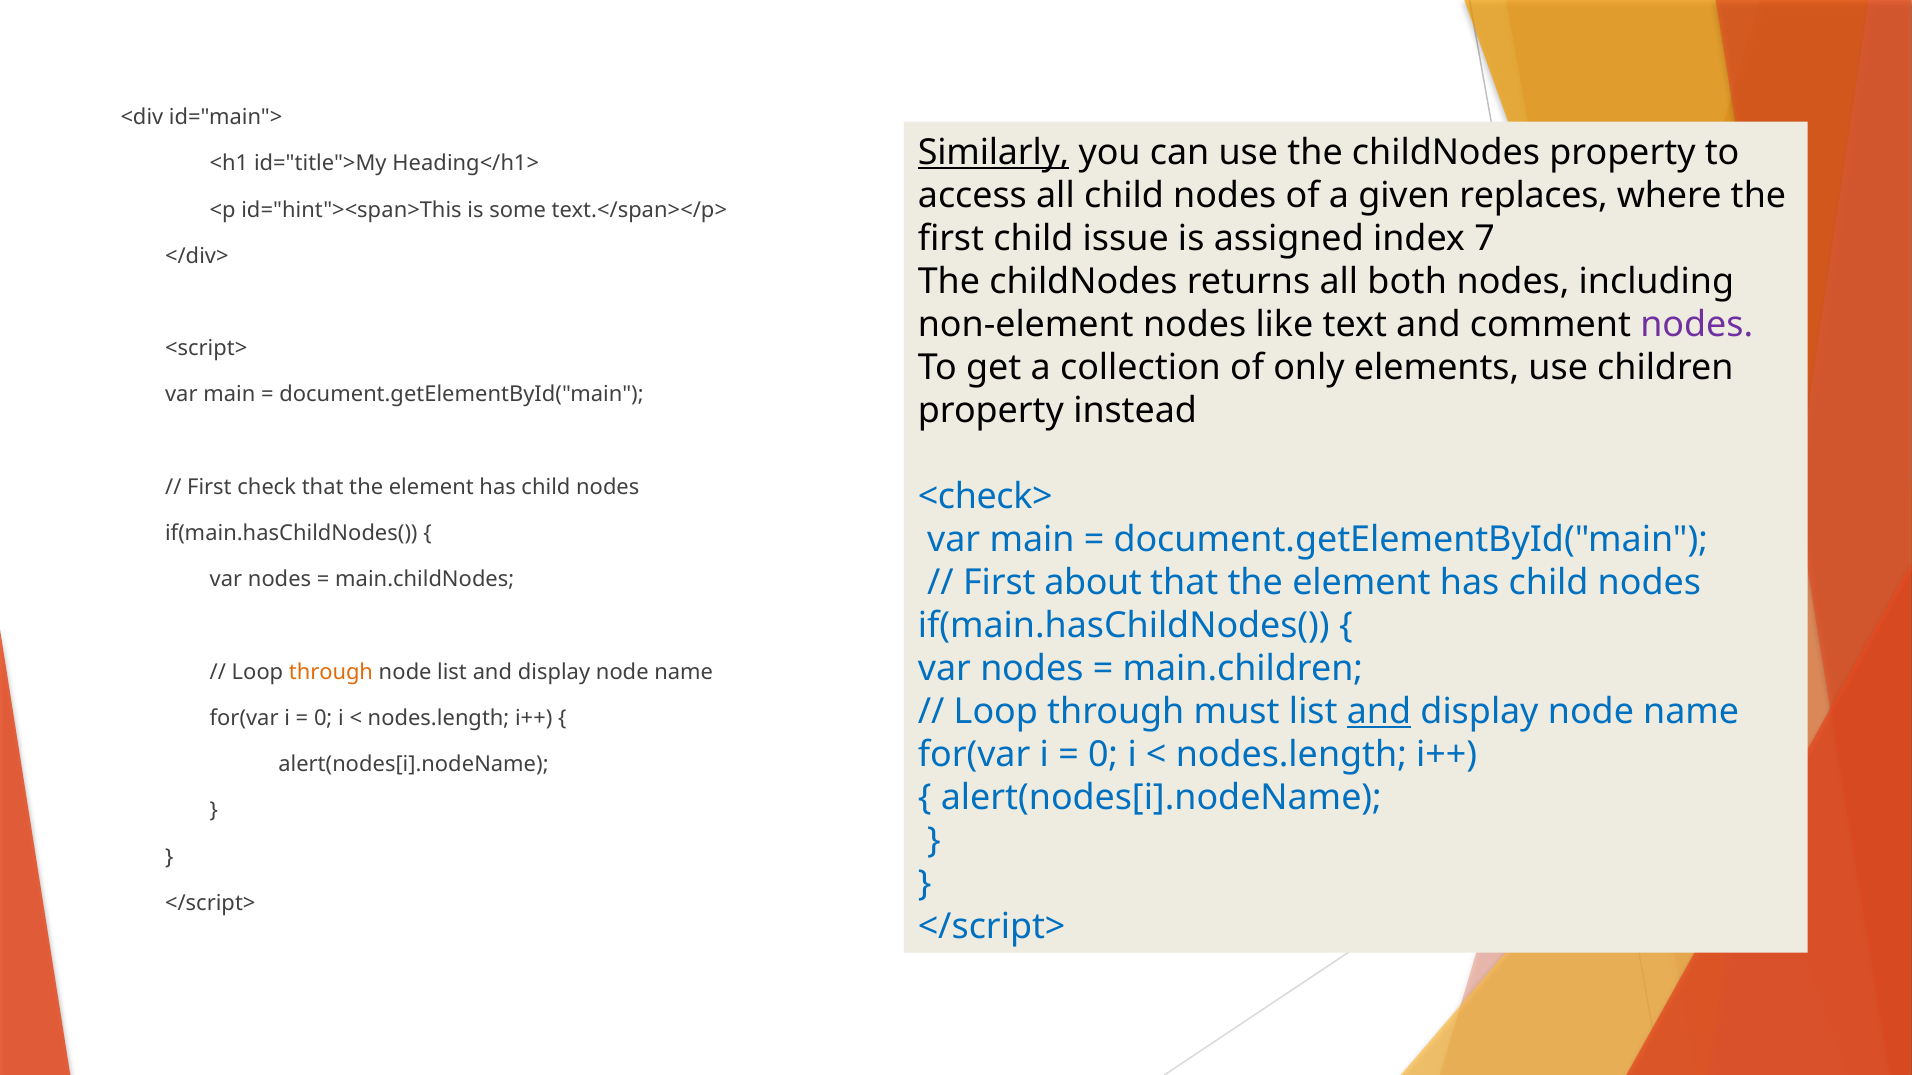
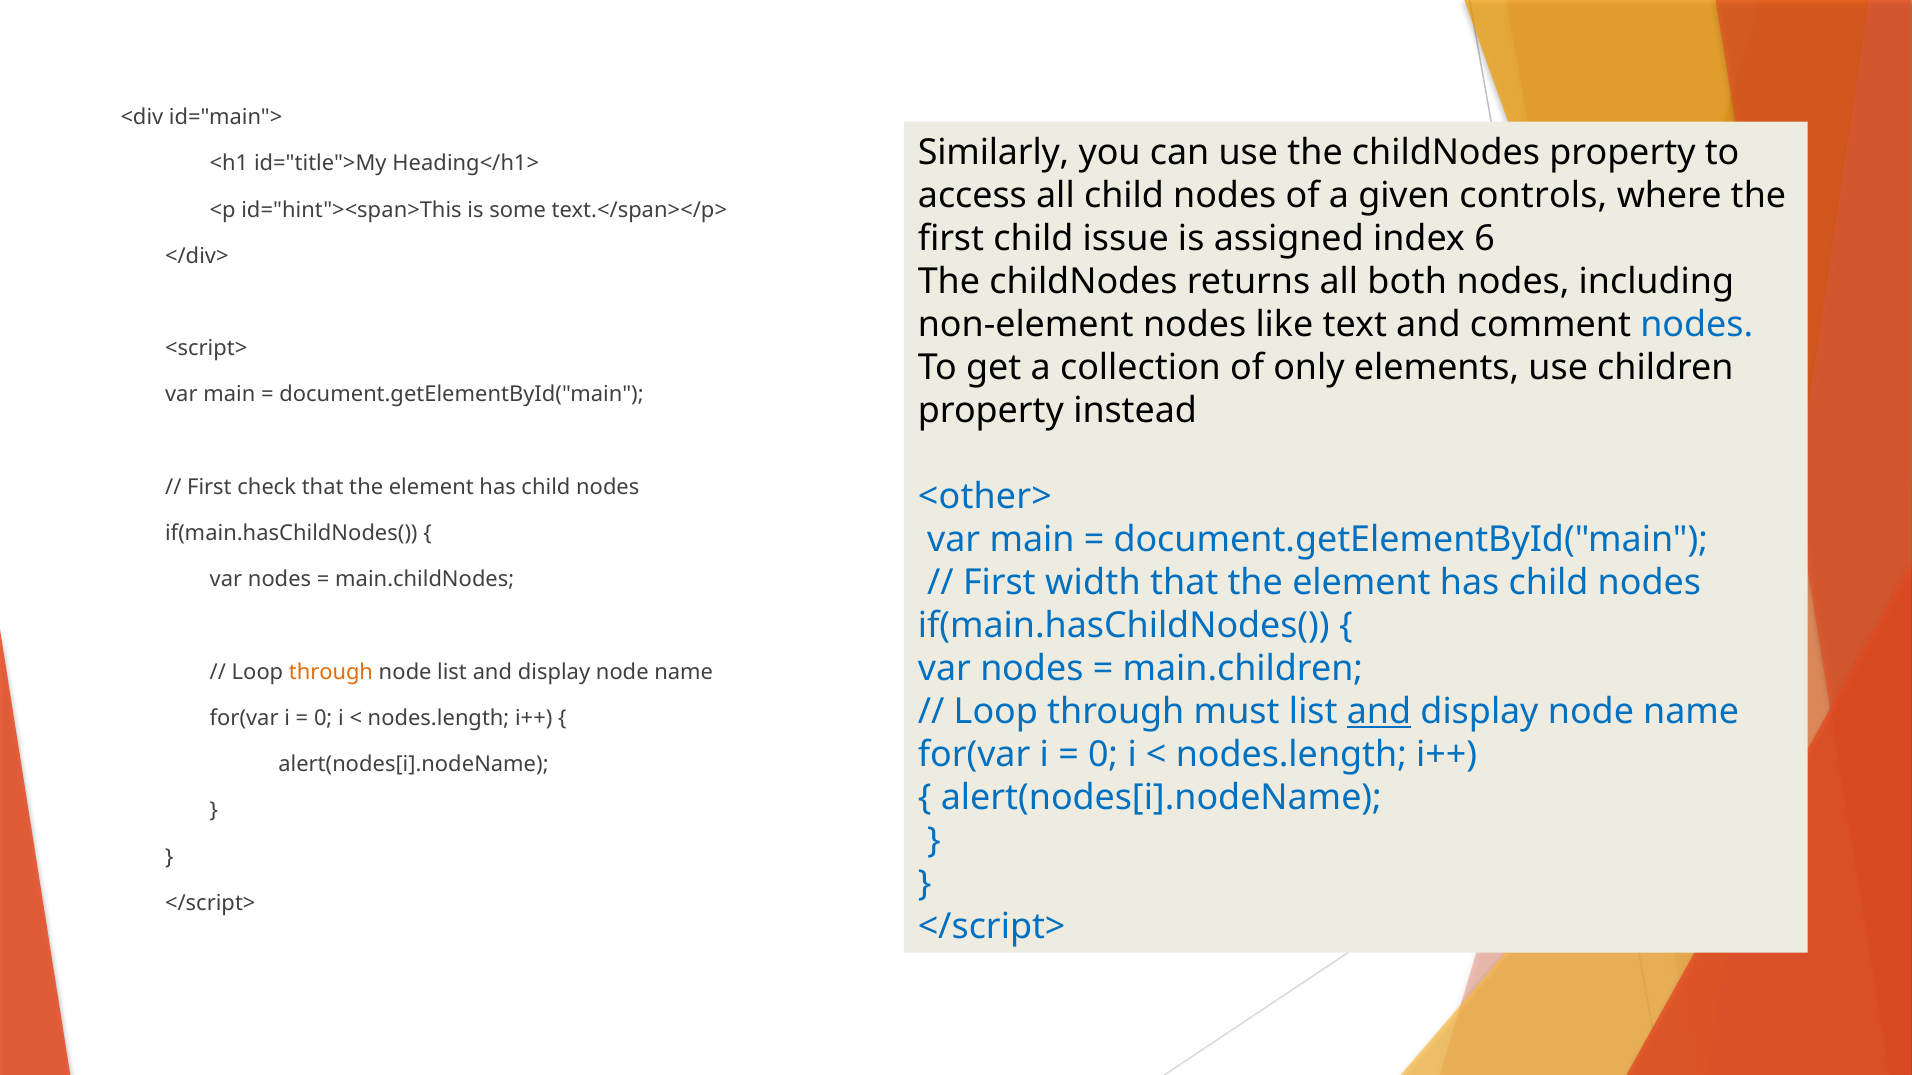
Similarly underline: present -> none (994, 153)
replaces: replaces -> controls (1533, 196)
7: 7 -> 6 (1485, 239)
nodes colour: purple -> blue (1697, 325)
<check>: <check> -> <other> (985, 497)
about: about -> width (1093, 583)
